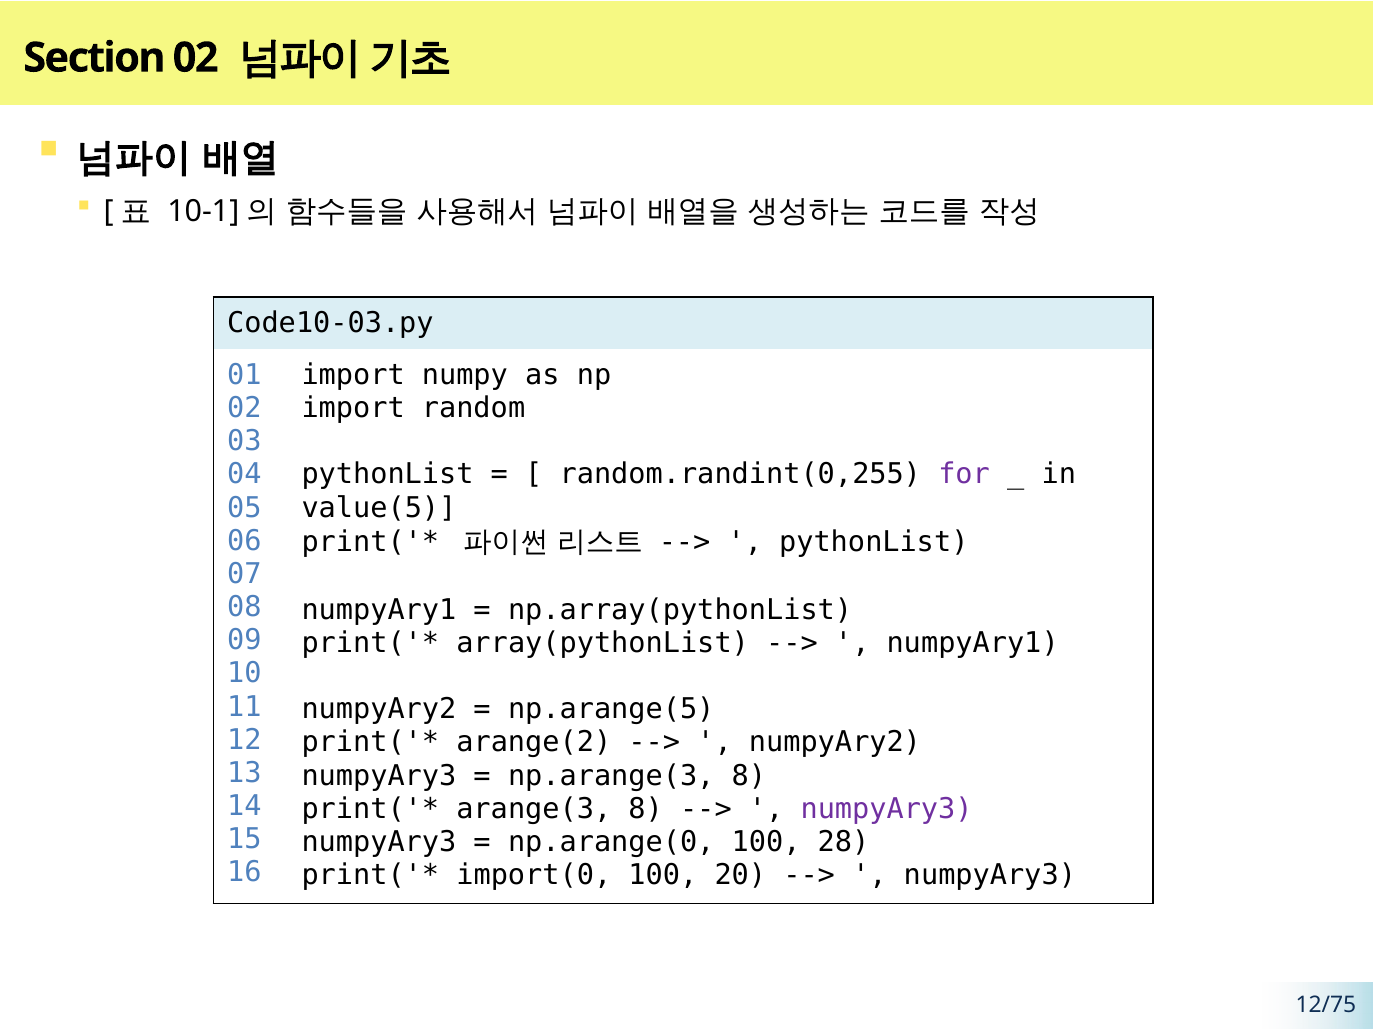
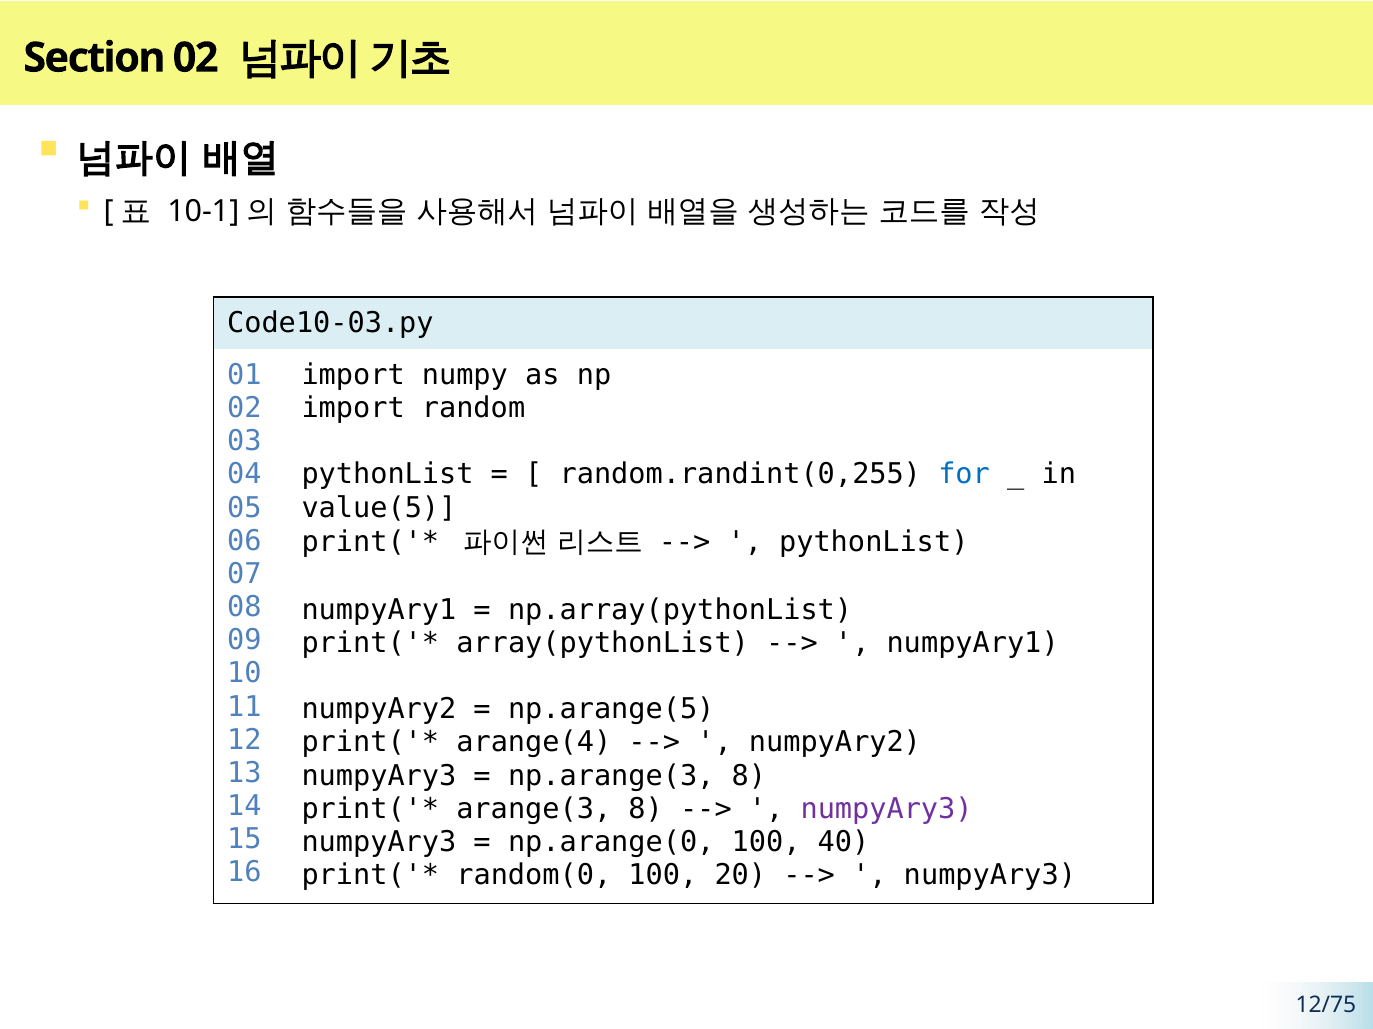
for colour: purple -> blue (964, 475)
arange(2: arange(2 -> arange(4 (534, 743)
28: 28 -> 40 (844, 843)
import(0: import(0 -> random(0 (534, 876)
